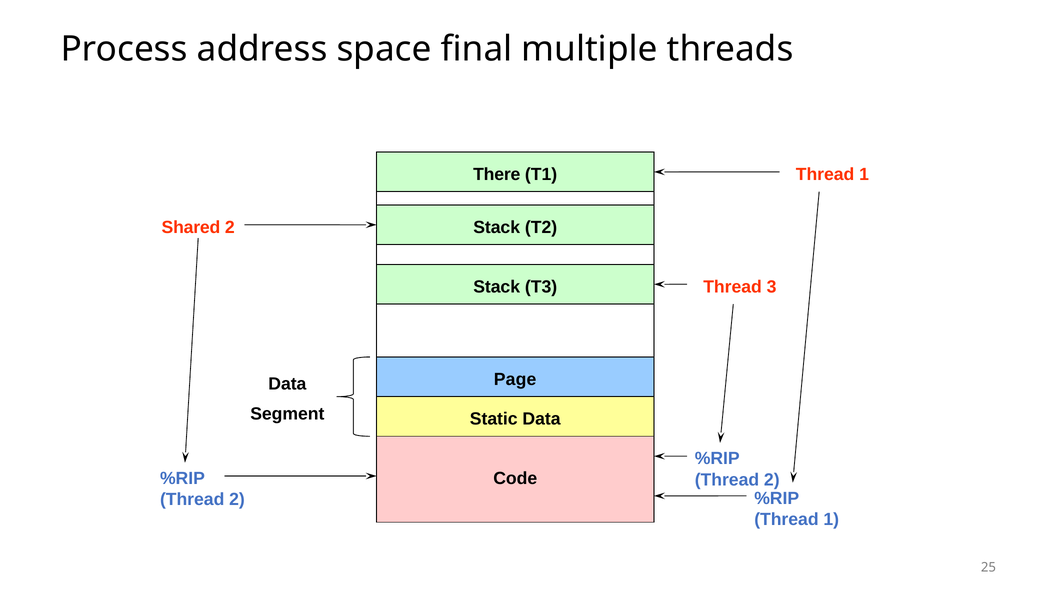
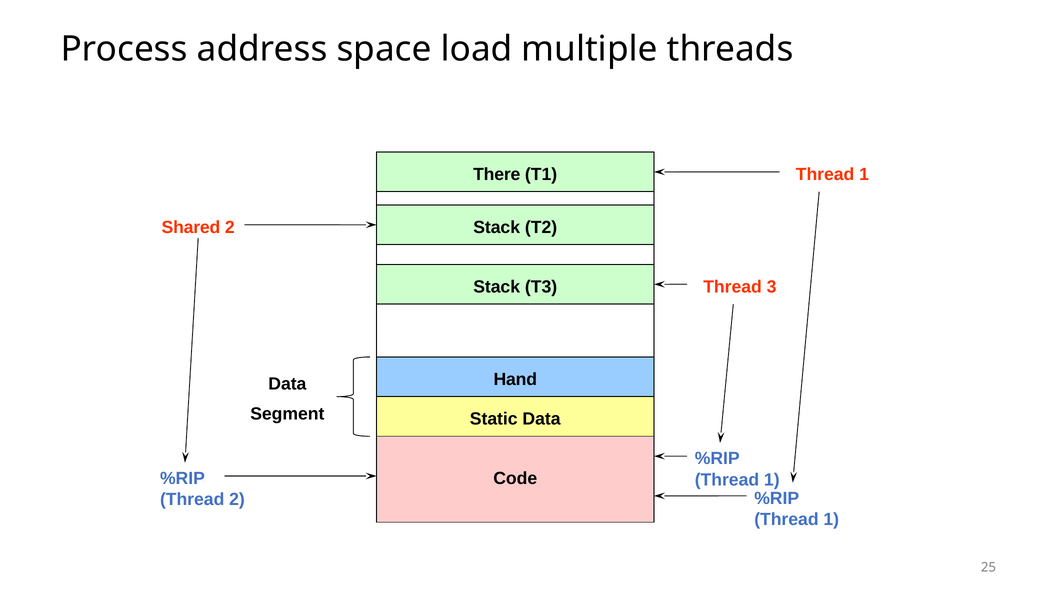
final: final -> load (477, 49)
Page: Page -> Hand (515, 379)
2: 2 -> 1 (772, 479)
